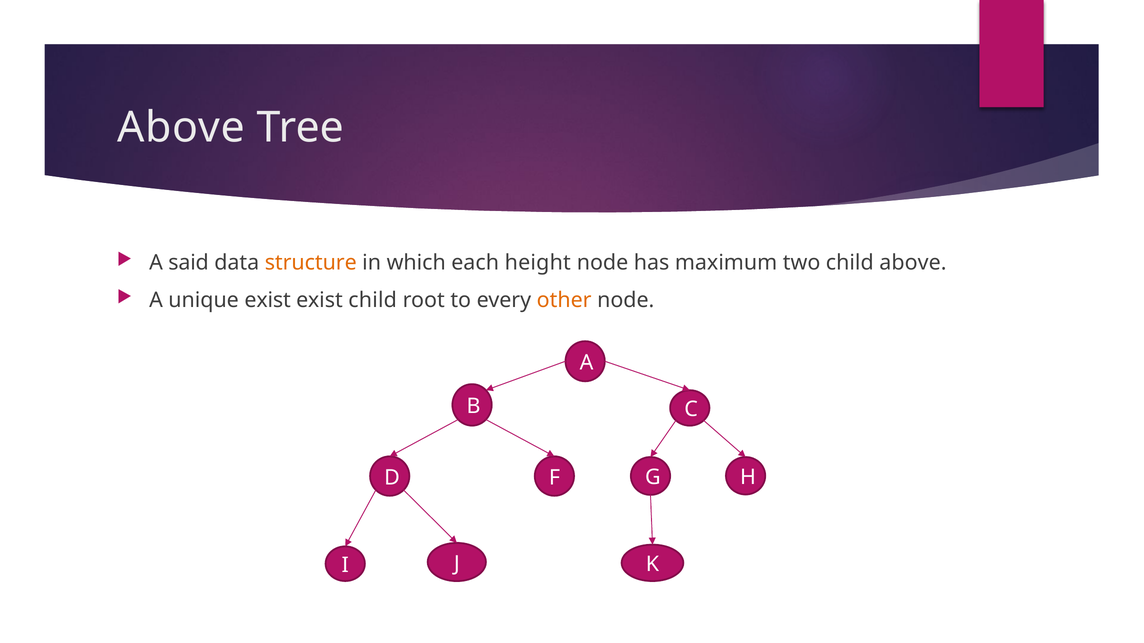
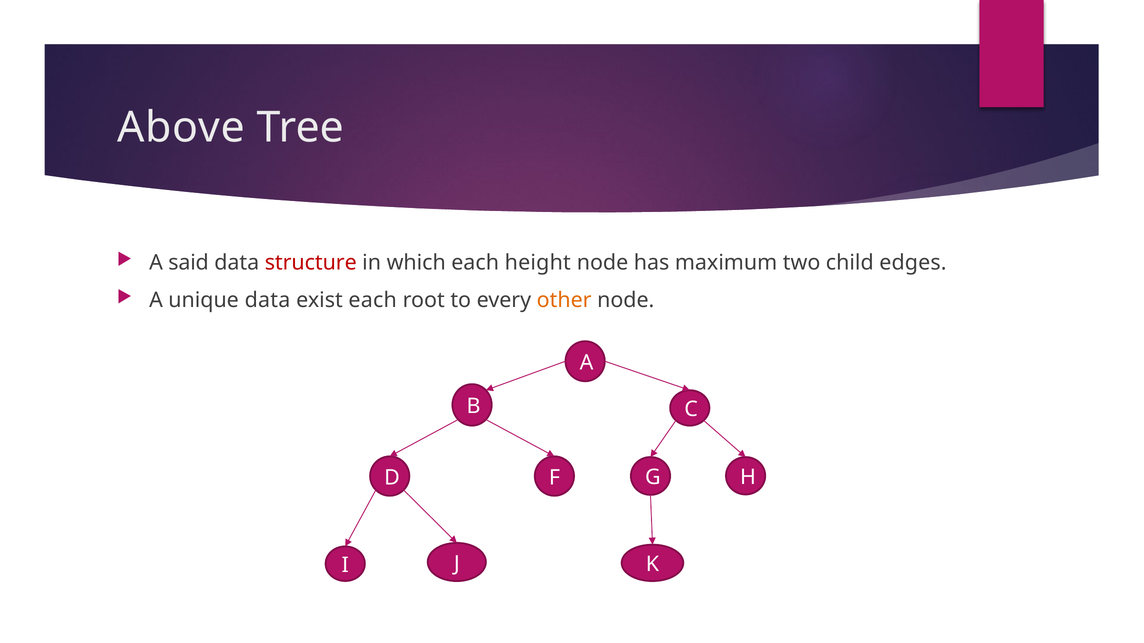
structure colour: orange -> red (311, 263)
child above: above -> edges (913, 263)
unique exist: exist -> data (267, 301)
exist child: child -> each (373, 301)
